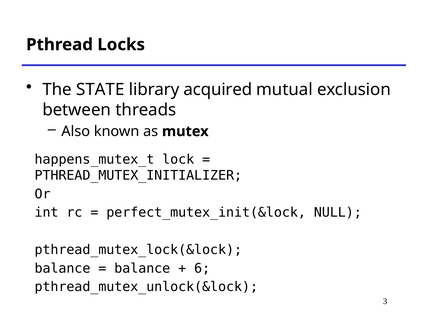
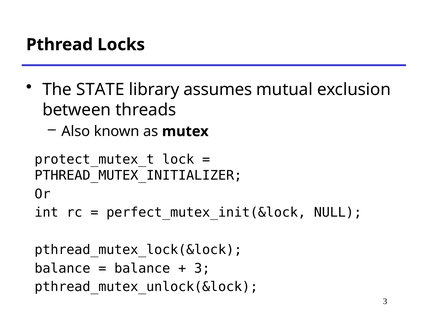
acquired: acquired -> assumes (218, 90)
happens_mutex_t: happens_mutex_t -> protect_mutex_t (94, 160)
6: 6 -> 3 (202, 269)
